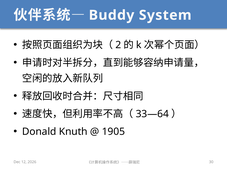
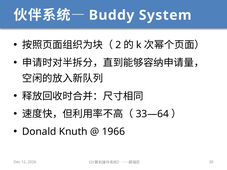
1905: 1905 -> 1966 (113, 132)
